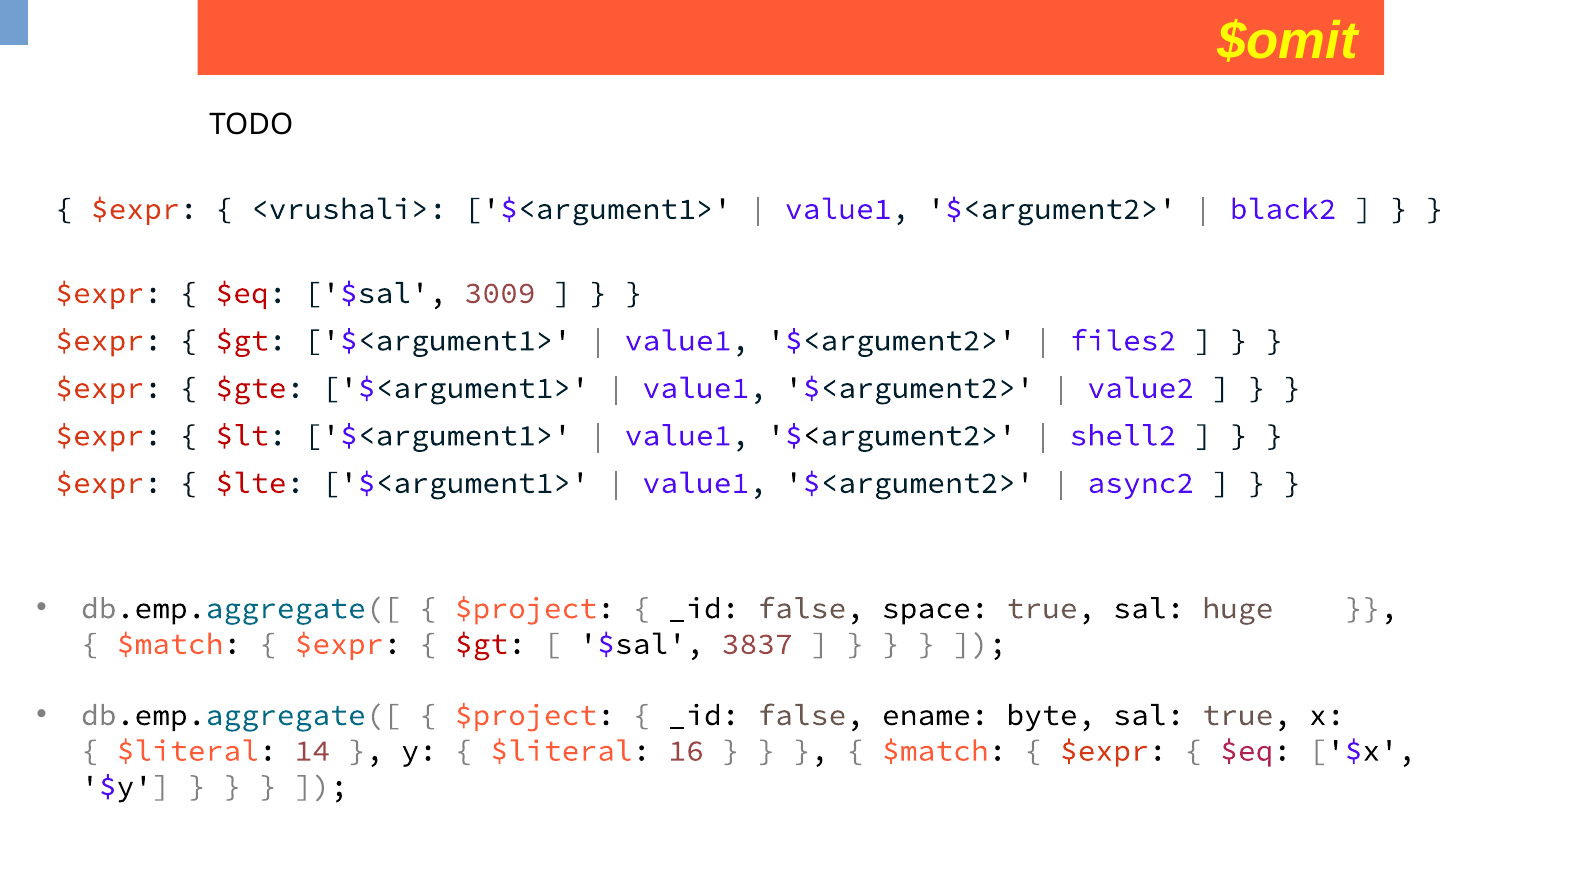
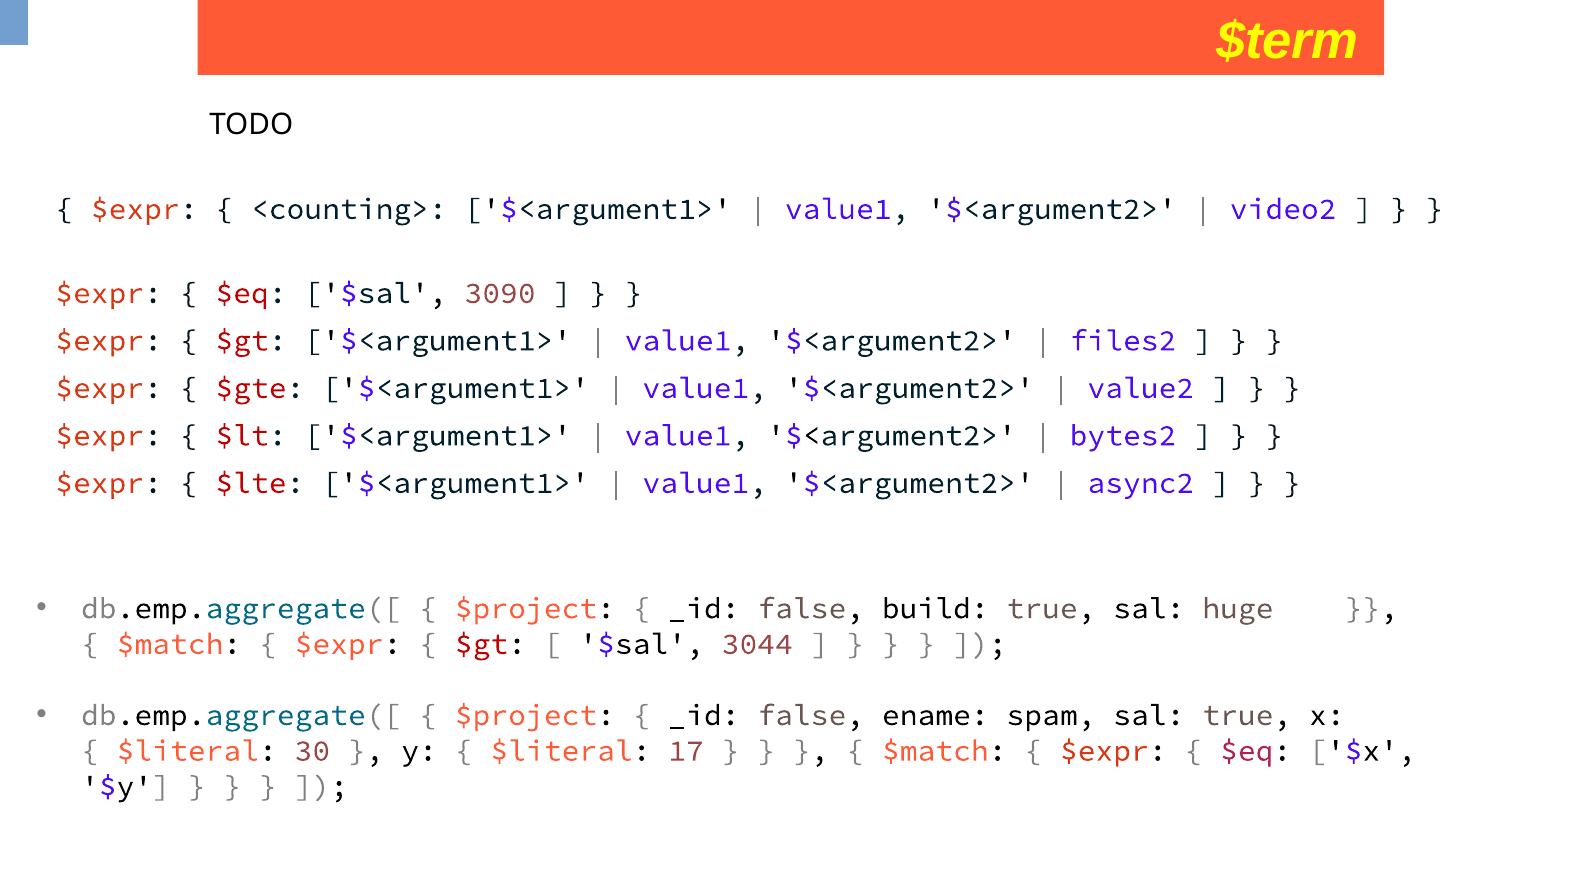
$omit: $omit -> $term (1288, 41)
<vrushali>: <vrushali> -> <counting> (349, 209)
black2: black2 -> video2 (1283, 209)
3009: 3009 -> 3090 (500, 293)
shell2: shell2 -> bytes2 (1123, 435)
space: space -> build (935, 608)
3837: 3837 -> 3044 (757, 644)
byte: byte -> spam (1051, 715)
14: 14 -> 30 (312, 751)
16: 16 -> 17 (686, 751)
